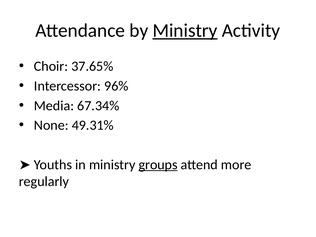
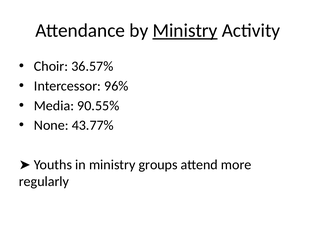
37.65%: 37.65% -> 36.57% (92, 66)
67.34%: 67.34% -> 90.55% (98, 106)
49.31%: 49.31% -> 43.77% (93, 125)
groups underline: present -> none (158, 165)
